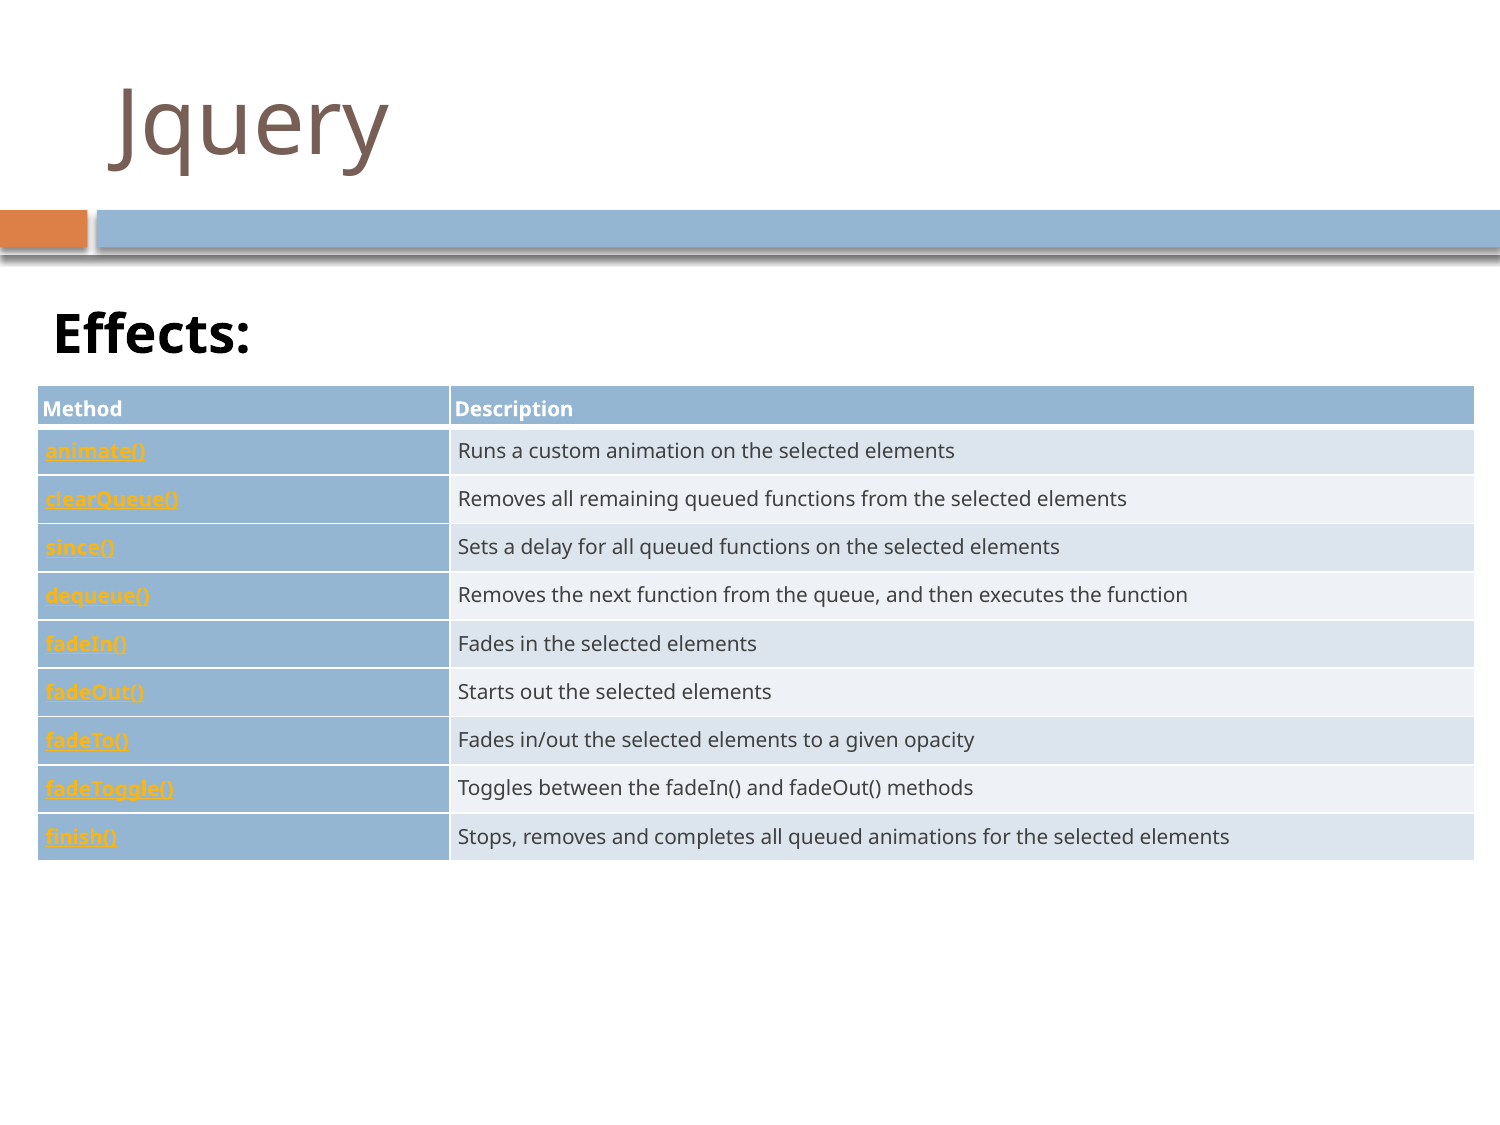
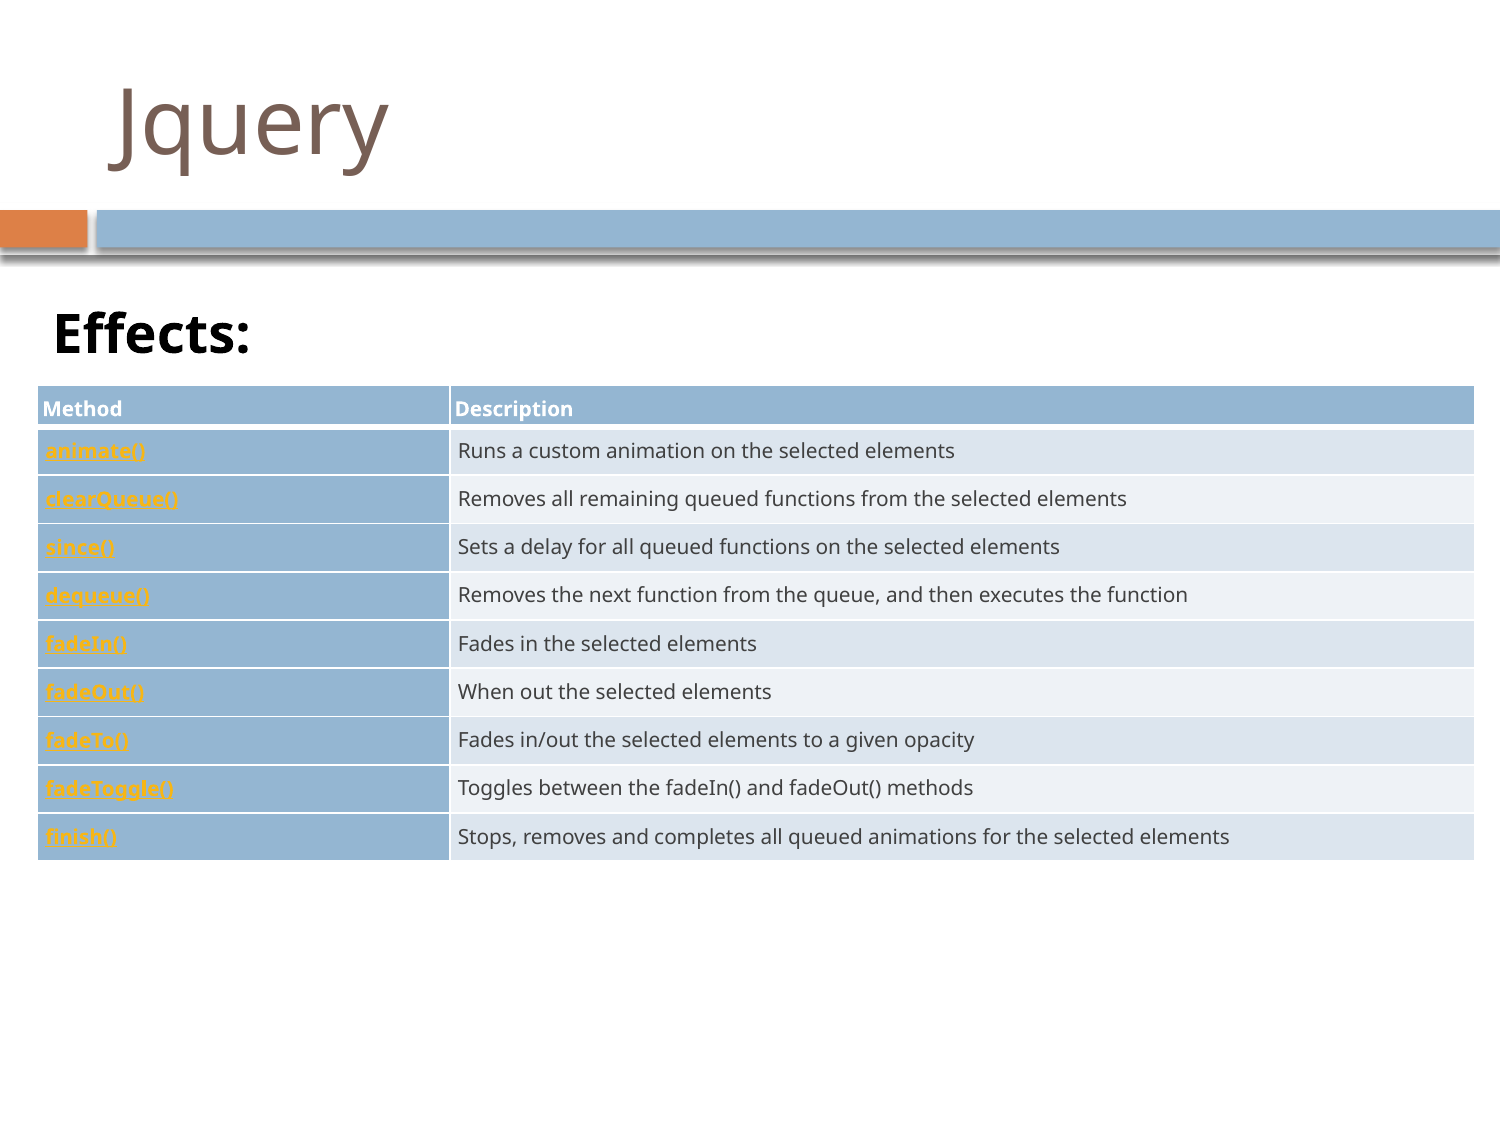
Starts: Starts -> When (486, 693)
